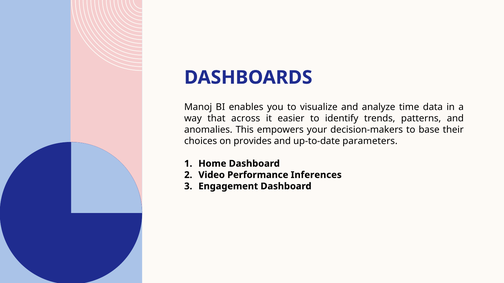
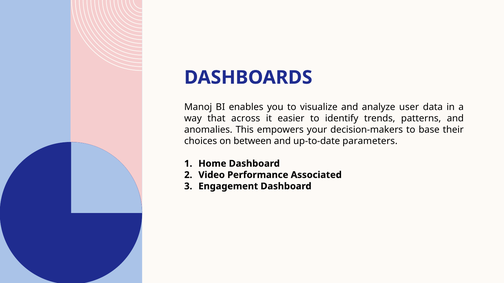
time: time -> user (409, 107)
provides: provides -> between (253, 141)
Inferences: Inferences -> Associated (316, 175)
